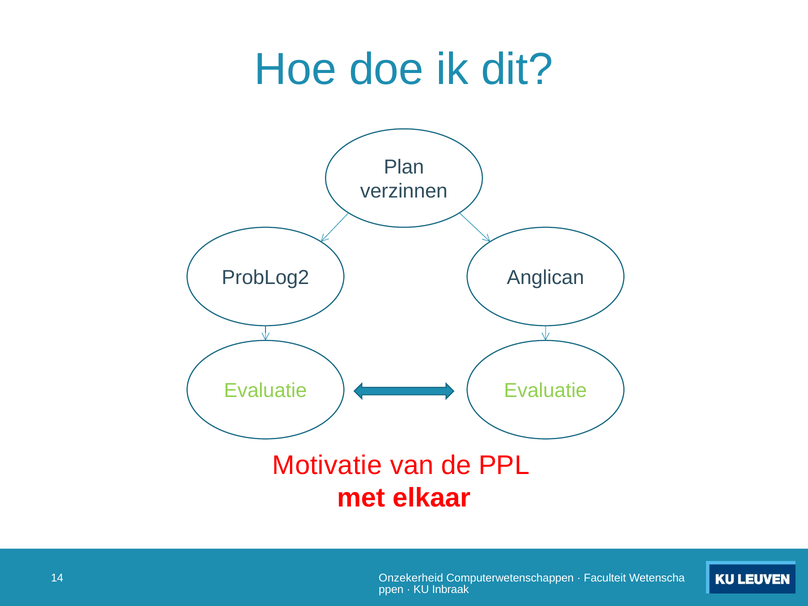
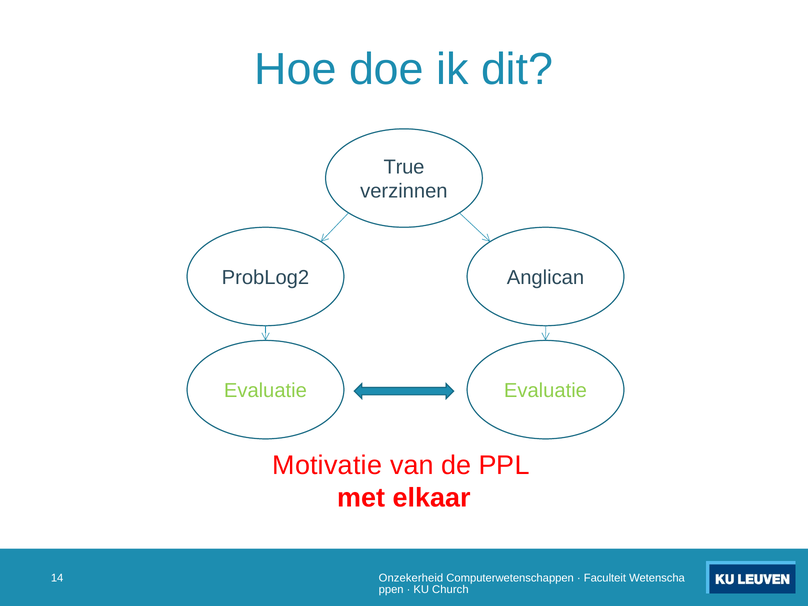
Plan: Plan -> True (404, 167)
Inbraak: Inbraak -> Church (450, 589)
